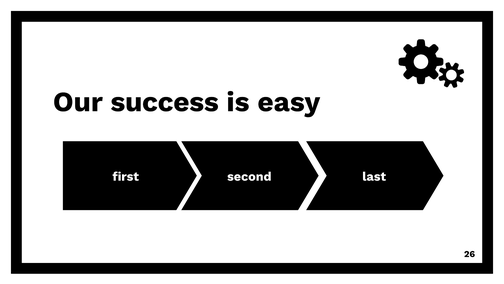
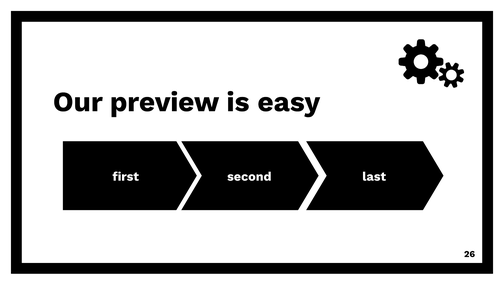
success: success -> preview (165, 102)
